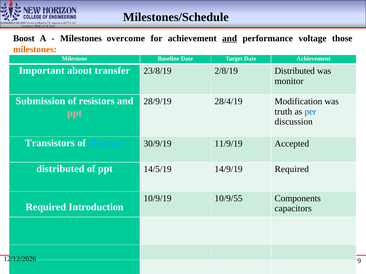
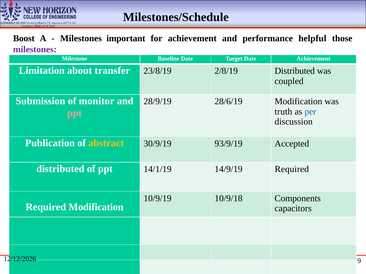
overcome: overcome -> important (126, 38)
and underline: present -> none (230, 38)
voltage: voltage -> helpful (312, 38)
milestones colour: orange -> purple (35, 49)
Important: Important -> Limitation (42, 71)
monitor: monitor -> coupled (289, 81)
resistors: resistors -> monitor (97, 101)
28/4/19: 28/4/19 -> 28/6/19 (229, 102)
Transistors: Transistors -> Publication (50, 143)
abstract colour: light blue -> yellow (106, 143)
11/9/19: 11/9/19 -> 93/9/19 (229, 144)
14/5/19: 14/5/19 -> 14/1/19 (158, 169)
10/9/55: 10/9/55 -> 10/9/18 (229, 199)
Required Introduction: Introduction -> Modification (96, 207)
